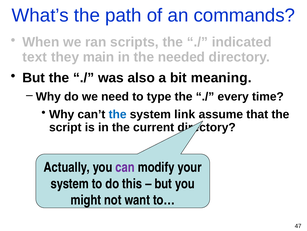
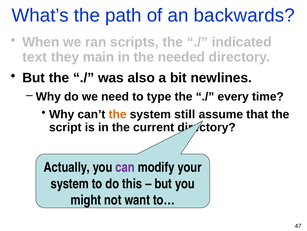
commands: commands -> backwards (244, 15)
meaning: meaning -> newlines (221, 78)
the colour: blue -> orange (118, 114)
link: link -> still (185, 114)
